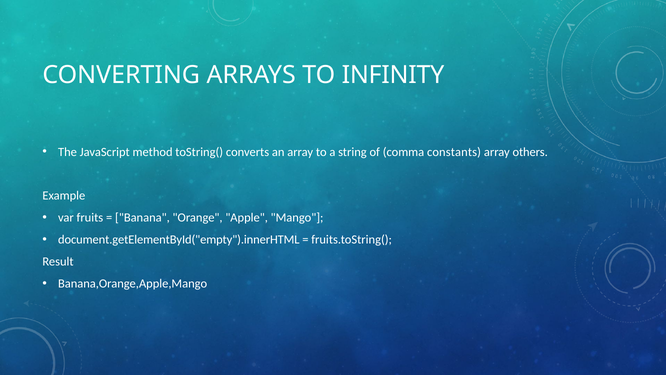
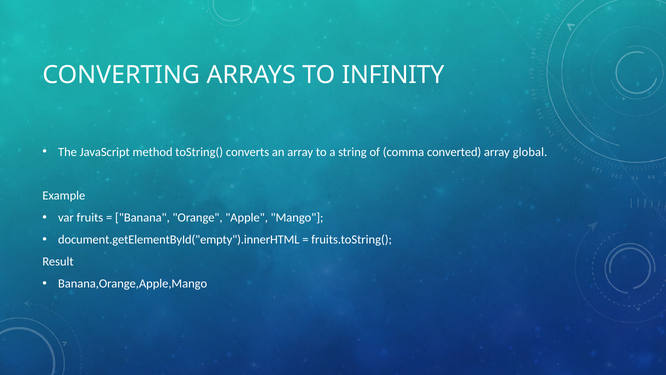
constants: constants -> converted (454, 152)
others: others -> global (530, 152)
